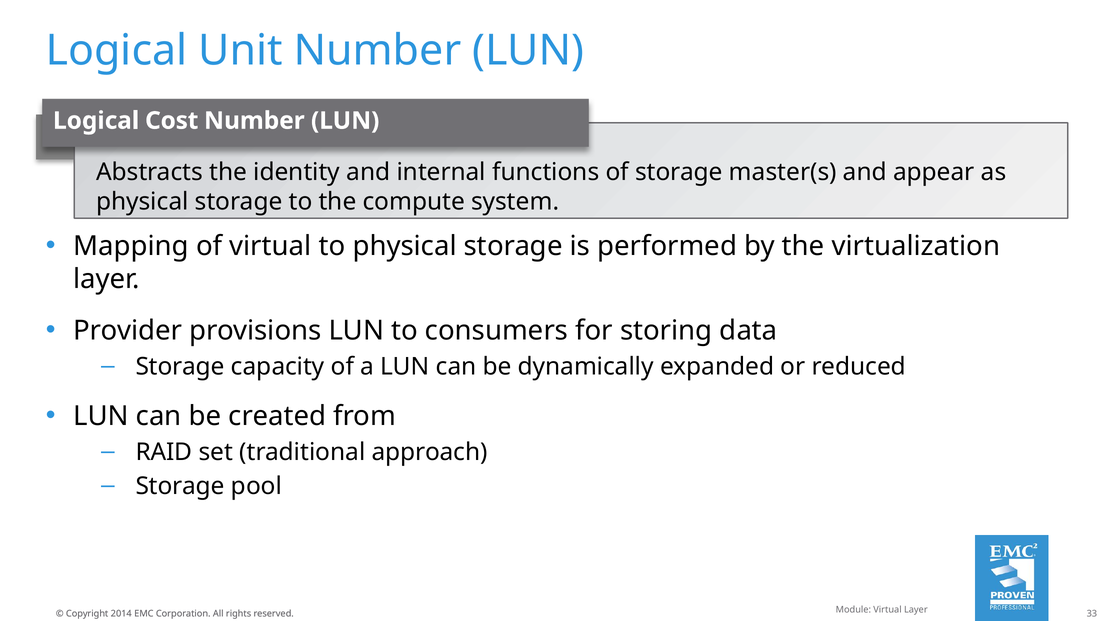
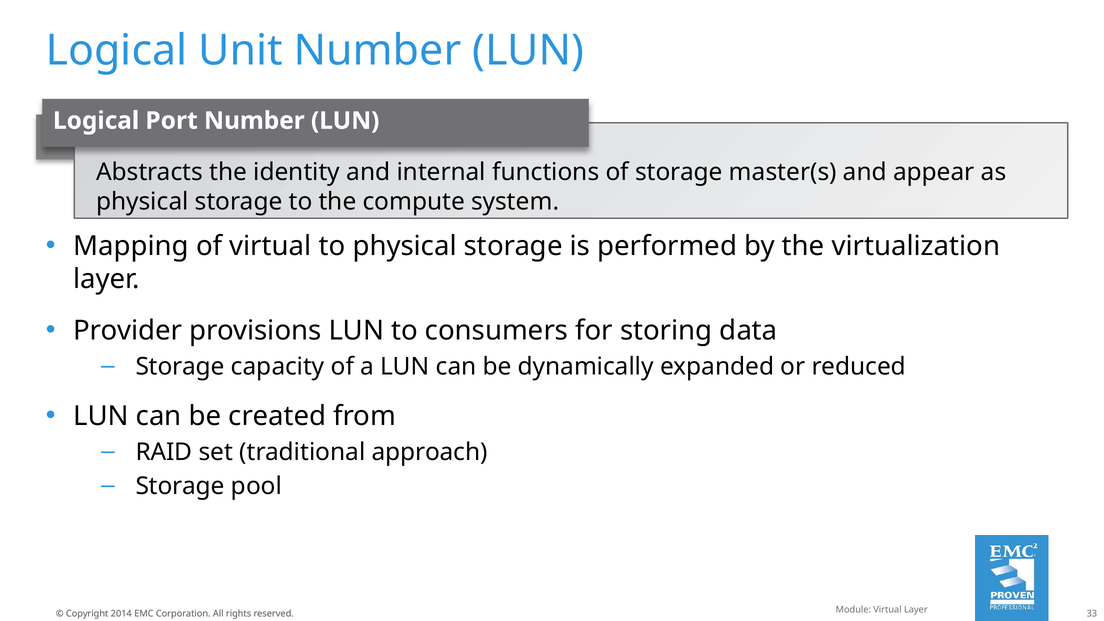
Cost: Cost -> Port (172, 121)
